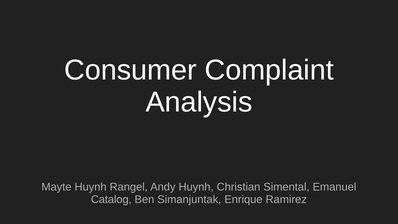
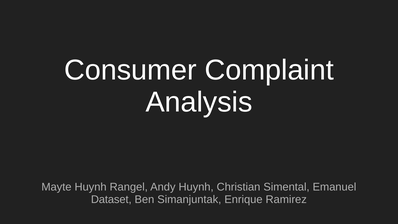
Catalog: Catalog -> Dataset (111, 199)
